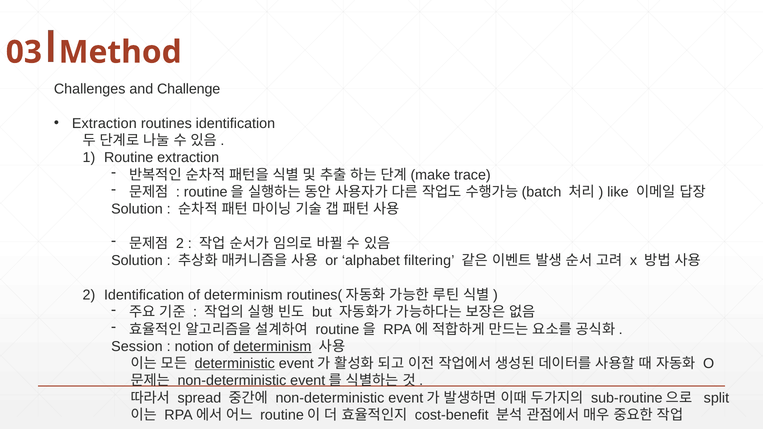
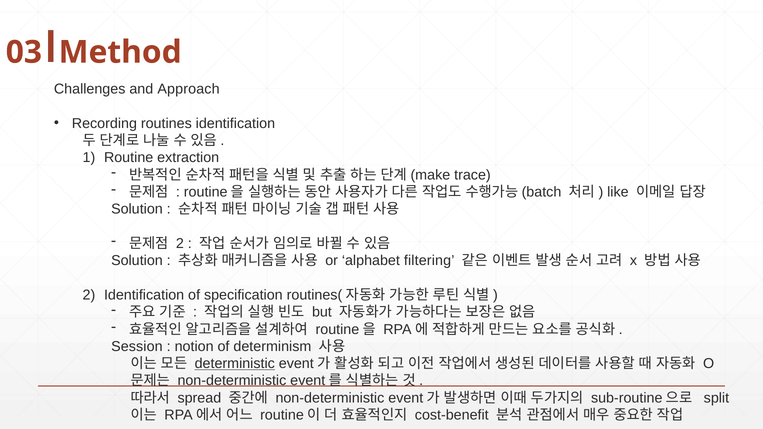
Challenge: Challenge -> Approach (188, 89)
Extraction: Extraction -> Recording (104, 123)
Identification of determinism: determinism -> specification (243, 295)
determinism underline: present -> none (272, 347)
